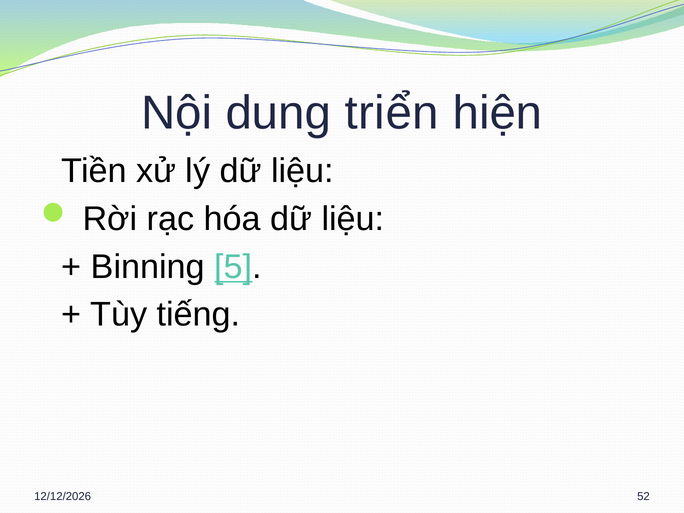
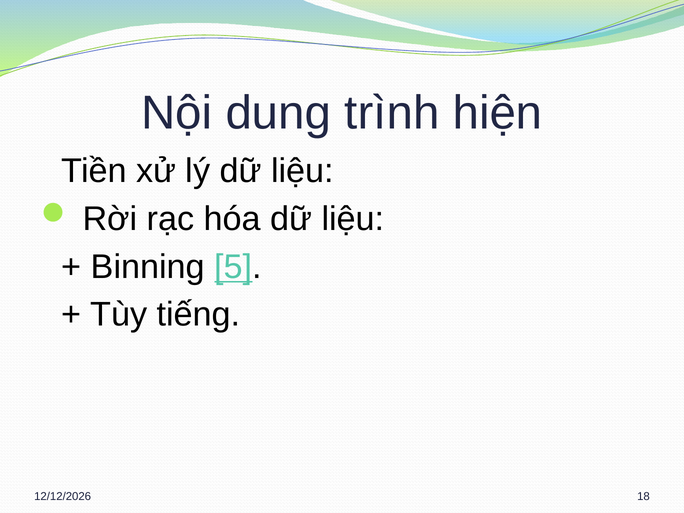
triển: triển -> trình (392, 113)
52: 52 -> 18 (643, 497)
